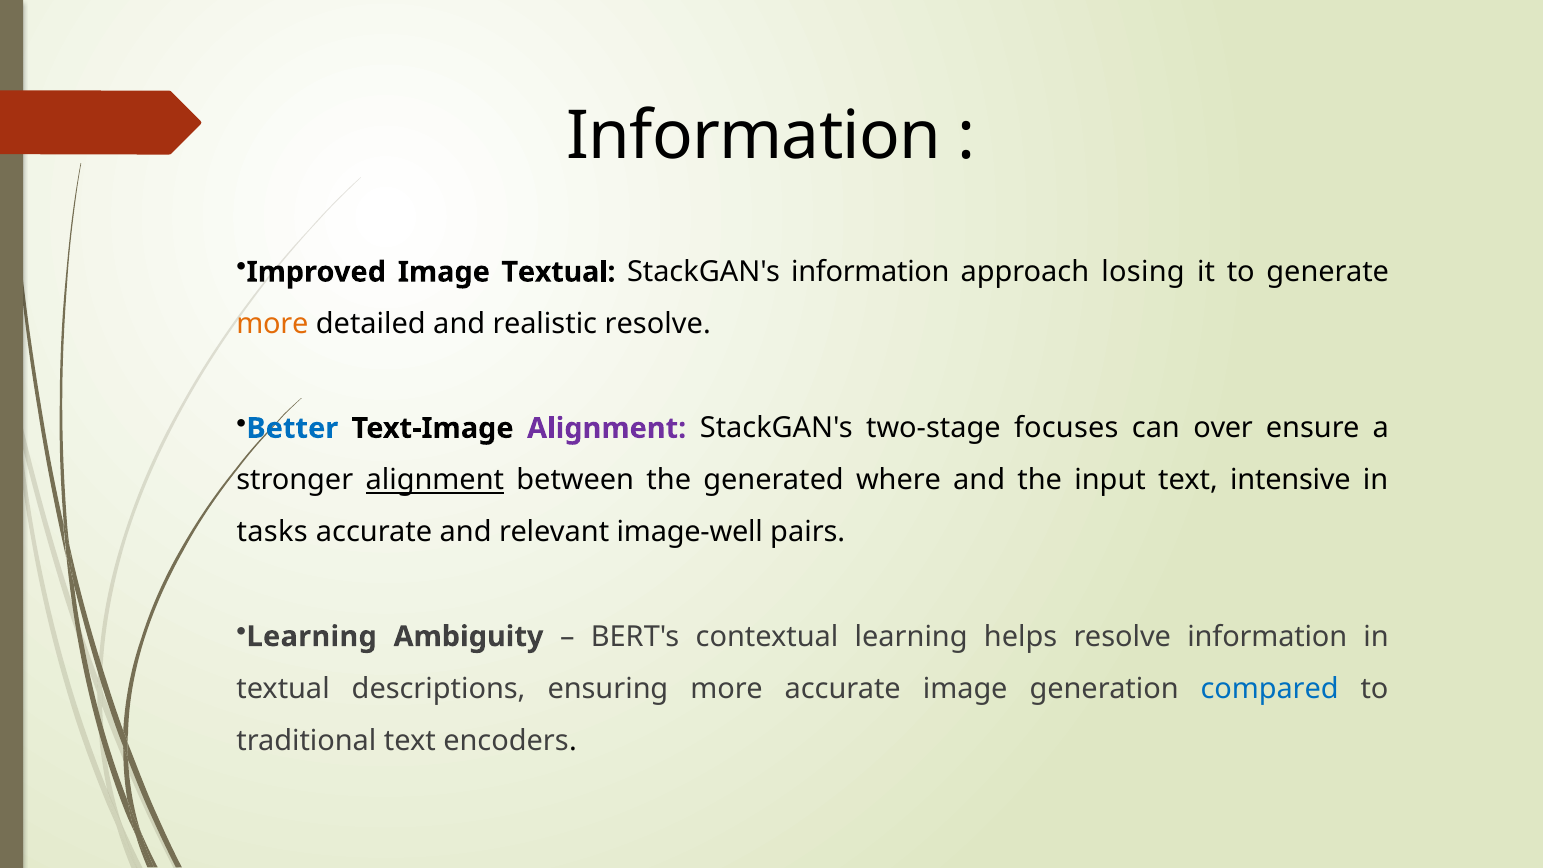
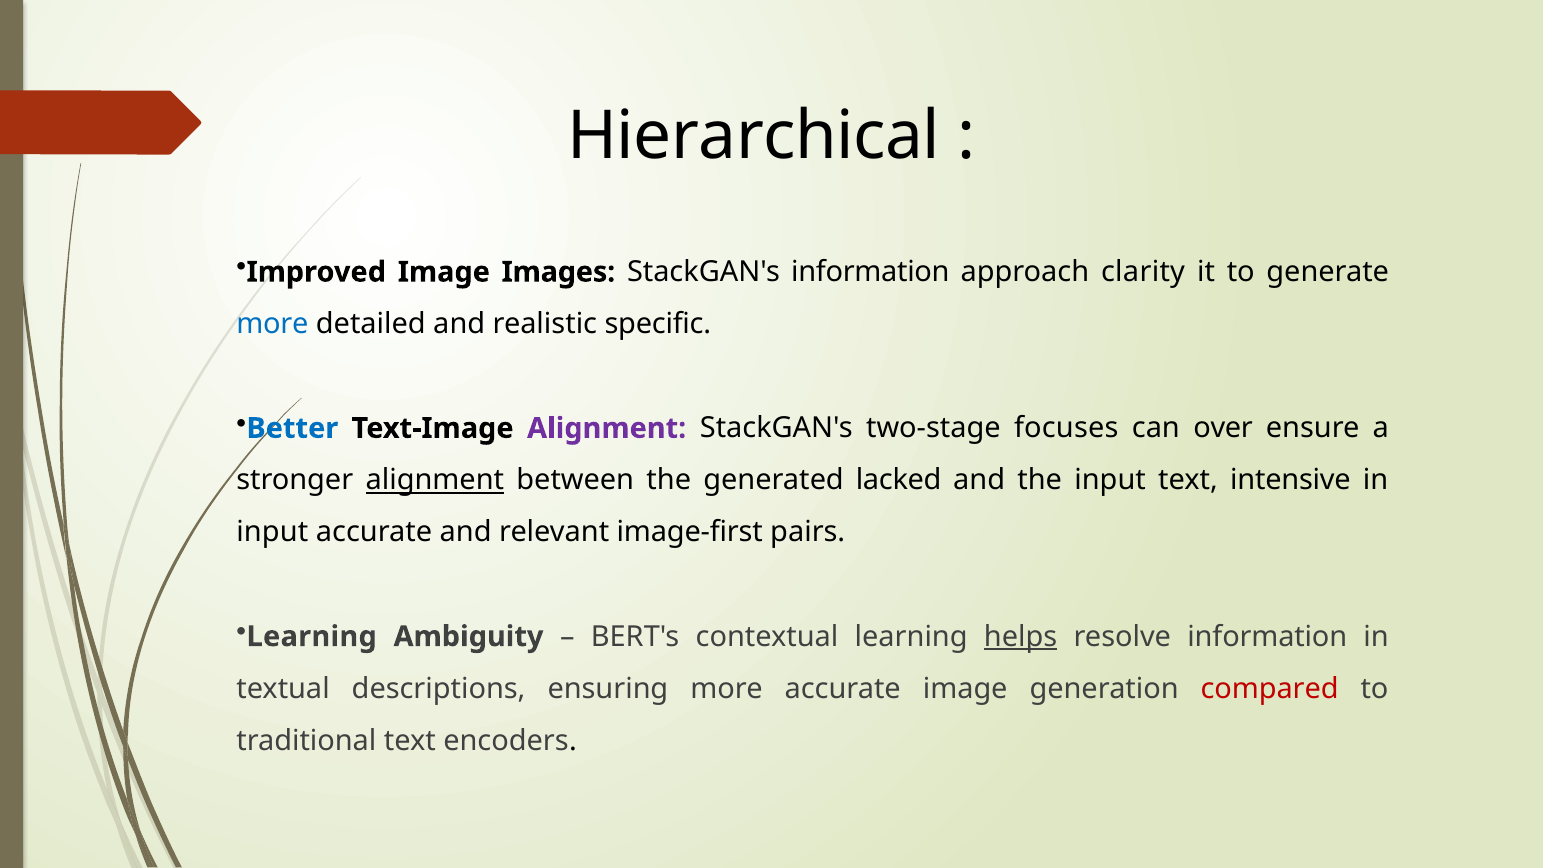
Information: Information -> Hierarchical (754, 136)
Image Textual: Textual -> Images (558, 272)
losing: losing -> clarity (1143, 272)
more colour: orange -> blue (272, 324)
realistic resolve: resolve -> specific (658, 324)
where: where -> lacked (899, 480)
tasks: tasks -> input (272, 532)
image-well: image-well -> image-first (690, 532)
helps underline: none -> present (1021, 637)
compared colour: blue -> red (1270, 689)
